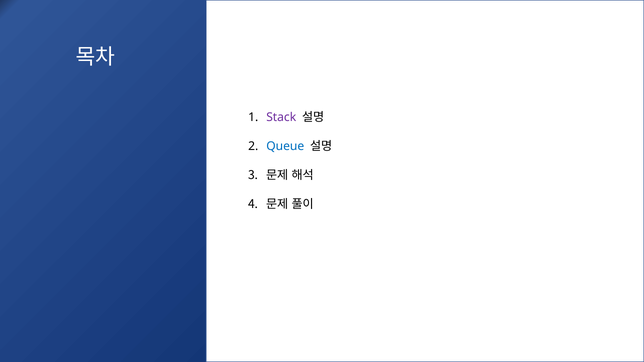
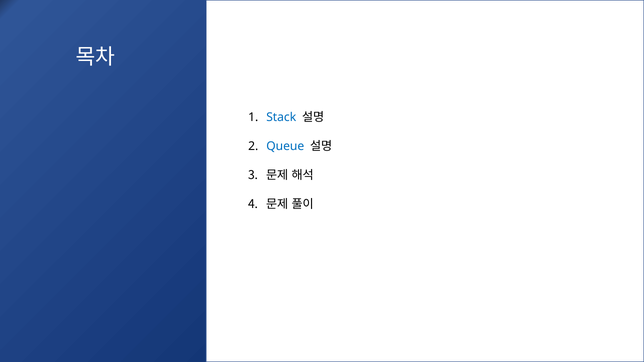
Stack colour: purple -> blue (281, 117)
